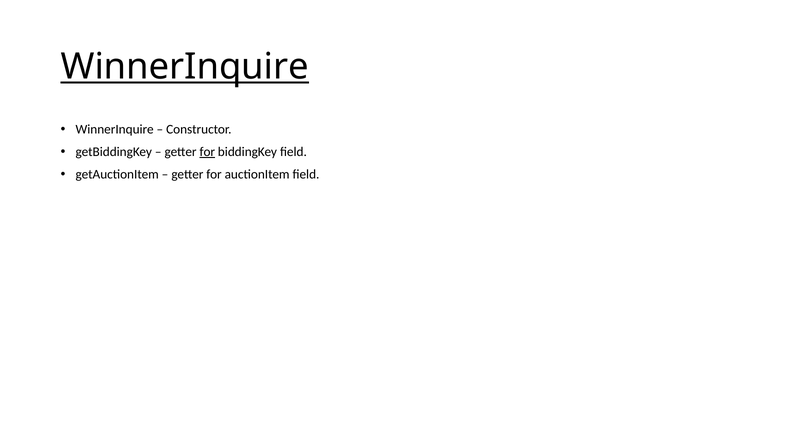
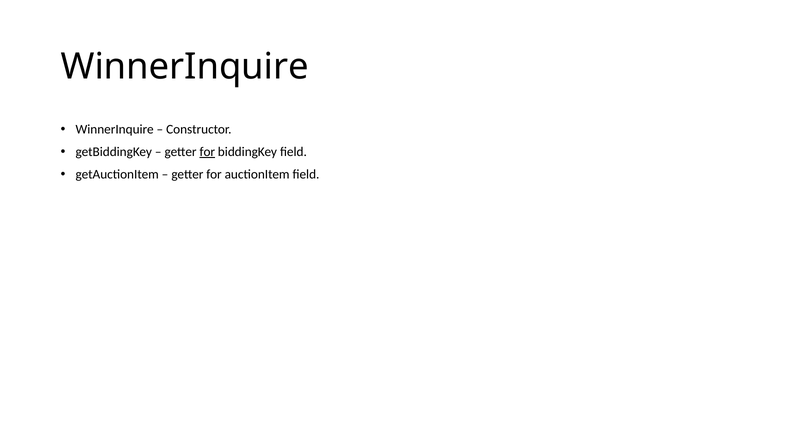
WinnerInquire underline: present -> none (185, 67)
